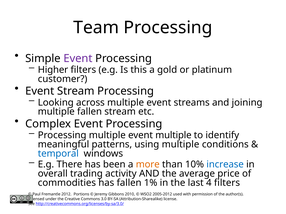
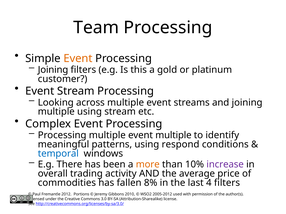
Event colour: purple -> orange (78, 58)
Higher: Higher -> Joining (53, 70)
multiple fallen: fallen -> using (90, 112)
using multiple: multiple -> respond (181, 145)
increase colour: blue -> purple (225, 165)
1%: 1% -> 8% (151, 183)
